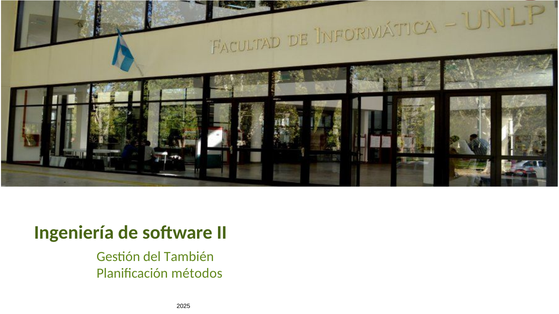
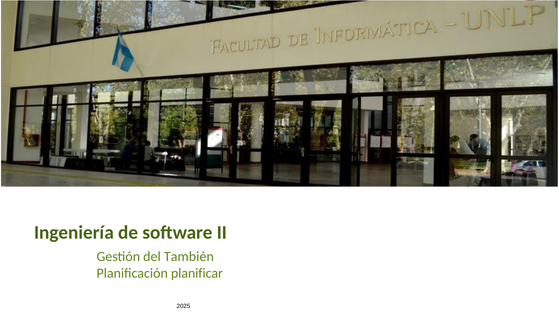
métodos: métodos -> planificar (197, 274)
